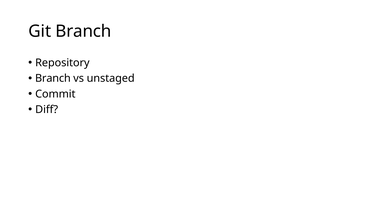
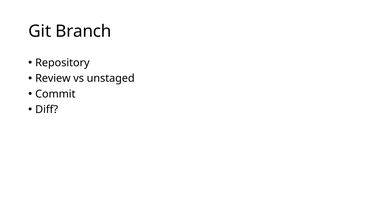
Branch: Branch -> Review (53, 78)
